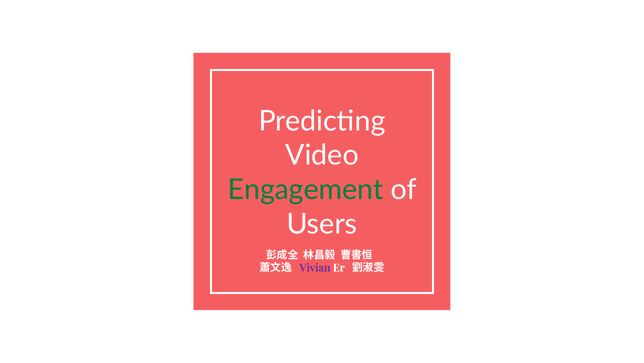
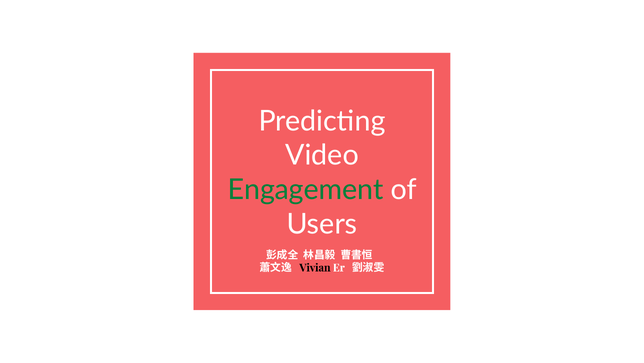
Vivian colour: purple -> black (315, 267)
